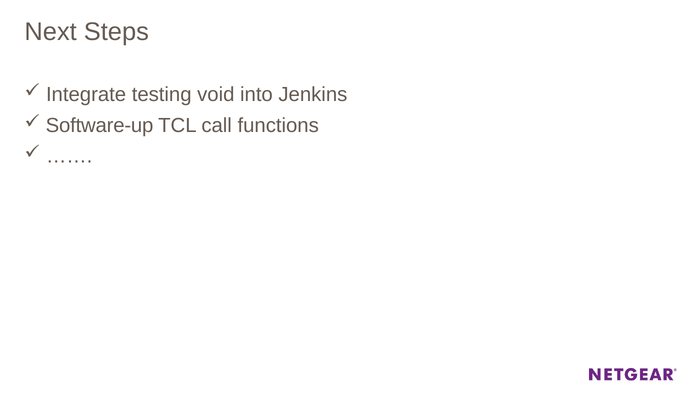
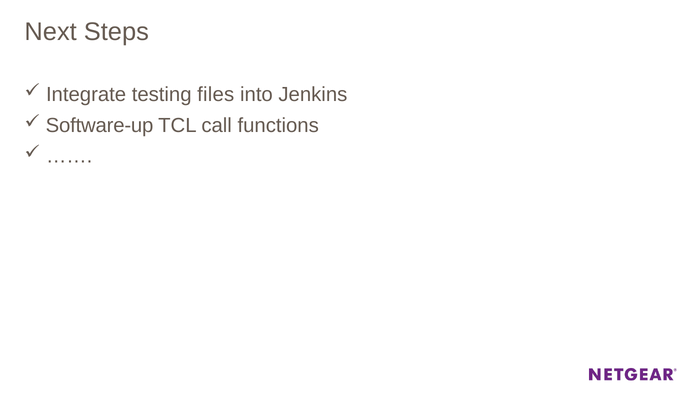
void: void -> files (216, 95)
